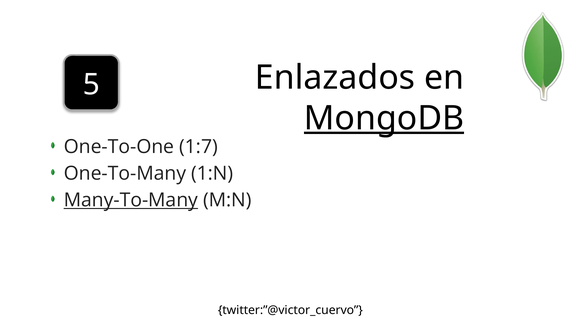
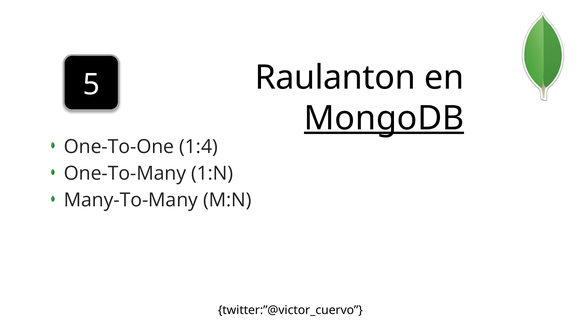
Enlazados: Enlazados -> Raulanton (335, 78)
1:7: 1:7 -> 1:4 (198, 147)
Many-To-Many underline: present -> none (131, 200)
